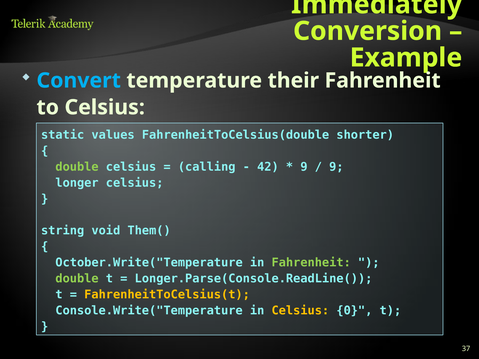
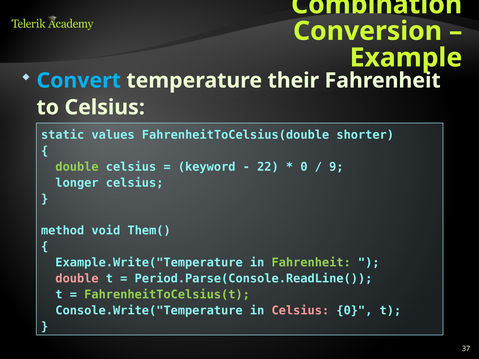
Immediately: Immediately -> Combination (377, 5)
calling: calling -> keyword (207, 167)
42: 42 -> 22 (268, 167)
9: 9 -> 0 (304, 167)
string: string -> method (63, 231)
October.Write("Temperature: October.Write("Temperature -> Example.Write("Temperature (149, 263)
double colour: light green -> pink (77, 279)
Longer.Parse(Console.ReadLine(: Longer.Parse(Console.ReadLine( -> Period.Parse(Console.ReadLine( (254, 279)
FahrenheitToCelsius(t colour: yellow -> light green (167, 295)
Celsius colour: yellow -> pink (300, 311)
